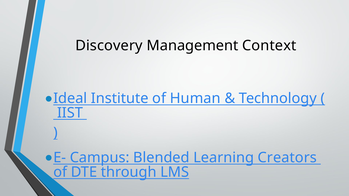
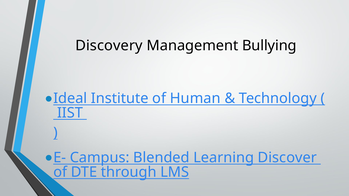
Context: Context -> Bullying (269, 46)
Creators: Creators -> Discover (287, 158)
